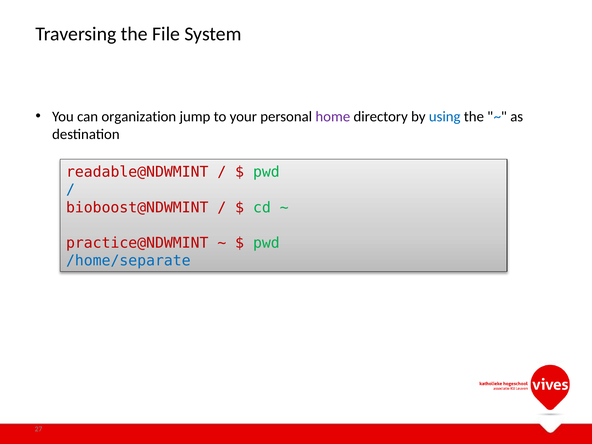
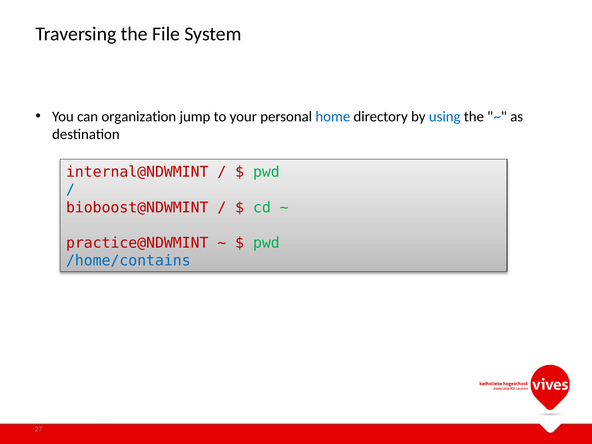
home colour: purple -> blue (333, 116)
readable@NDWMINT: readable@NDWMINT -> internal@NDWMINT (137, 172)
/home/separate: /home/separate -> /home/contains (128, 261)
